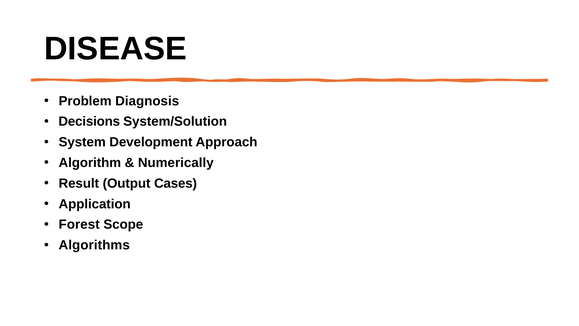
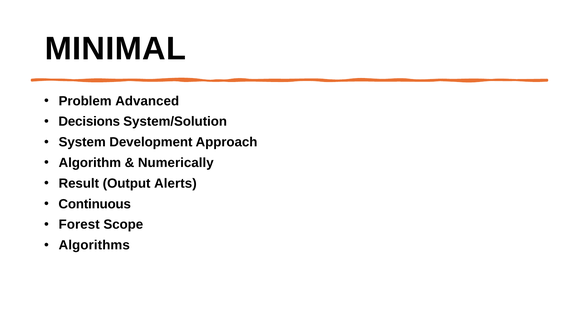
DISEASE: DISEASE -> MINIMAL (115, 49)
Diagnosis: Diagnosis -> Advanced (147, 101)
Cases: Cases -> Alerts (175, 183)
Application: Application -> Continuous (95, 204)
